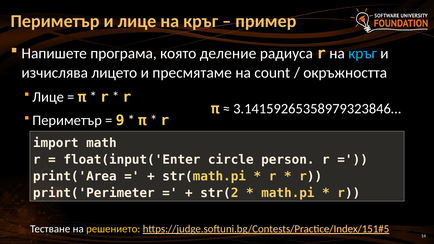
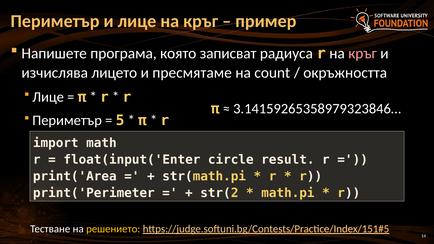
деление: деление -> записват (228, 53)
кръг colour: light blue -> pink (363, 53)
9: 9 -> 5 (120, 121)
person: person -> result (288, 160)
